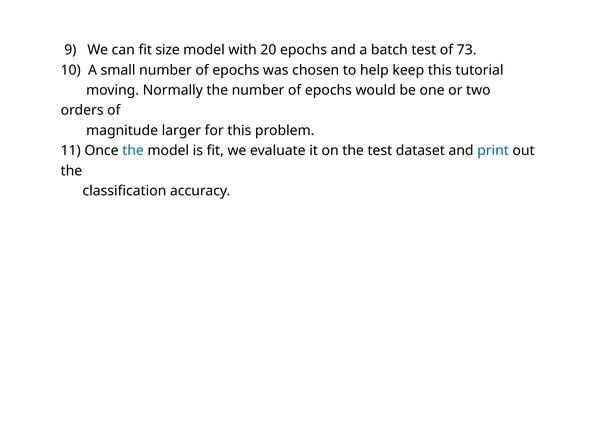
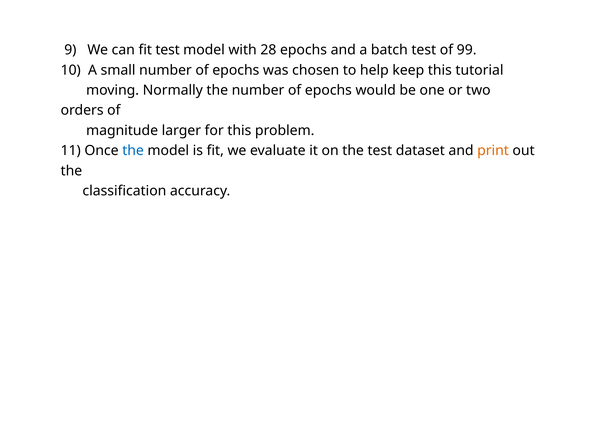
fit size: size -> test (168, 50)
20: 20 -> 28 (268, 50)
73: 73 -> 99 (467, 50)
print colour: blue -> orange (493, 151)
